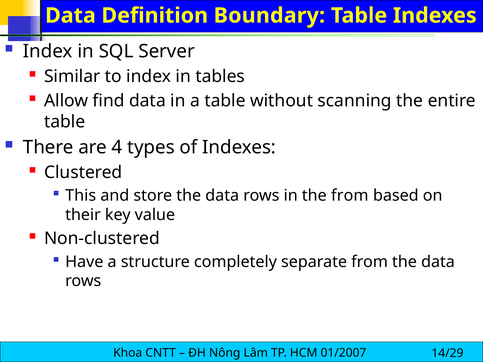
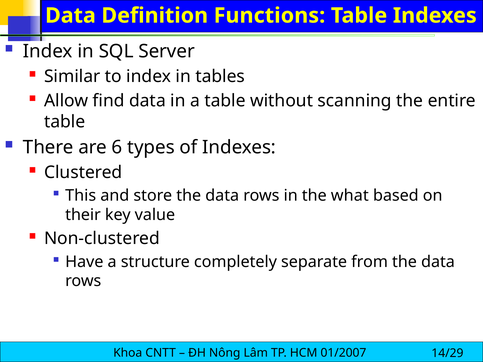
Boundary: Boundary -> Functions (269, 16)
4: 4 -> 6 (117, 147)
the from: from -> what (350, 196)
